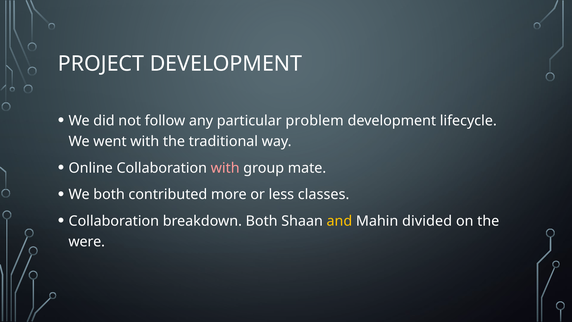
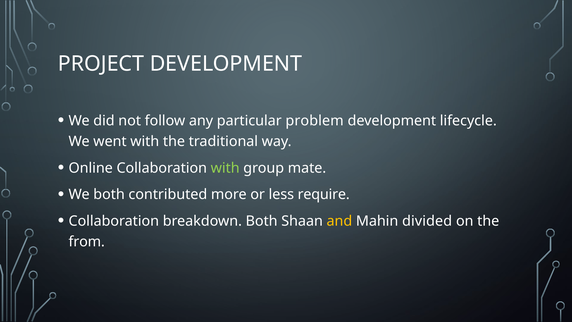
with colour: pink -> light green (225, 168)
classes: classes -> require (324, 194)
were: were -> from (87, 242)
